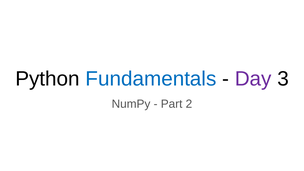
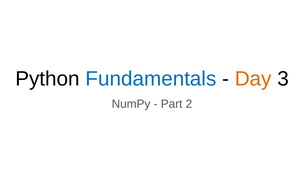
Day colour: purple -> orange (253, 79)
